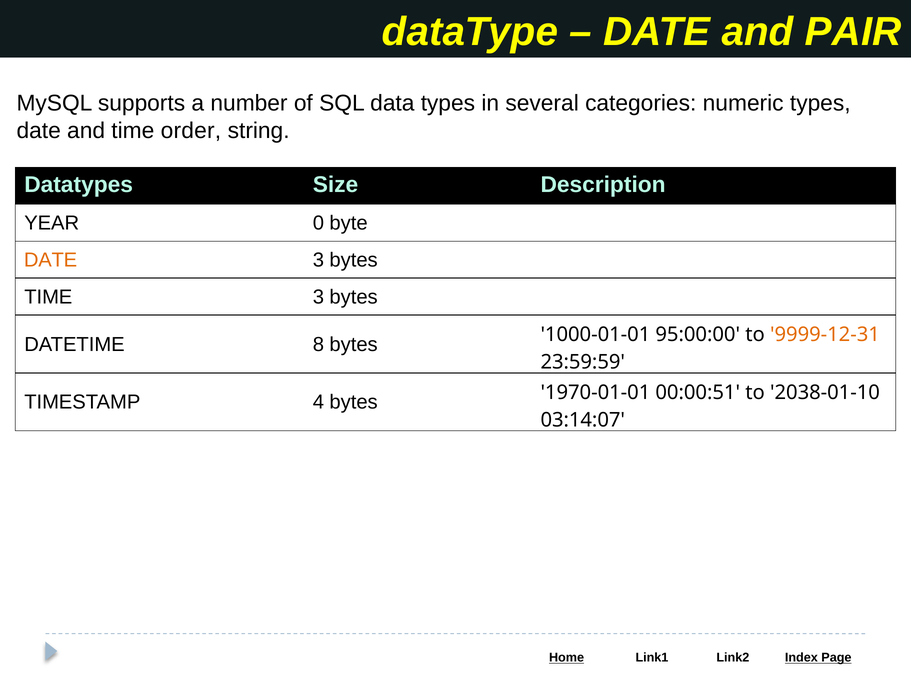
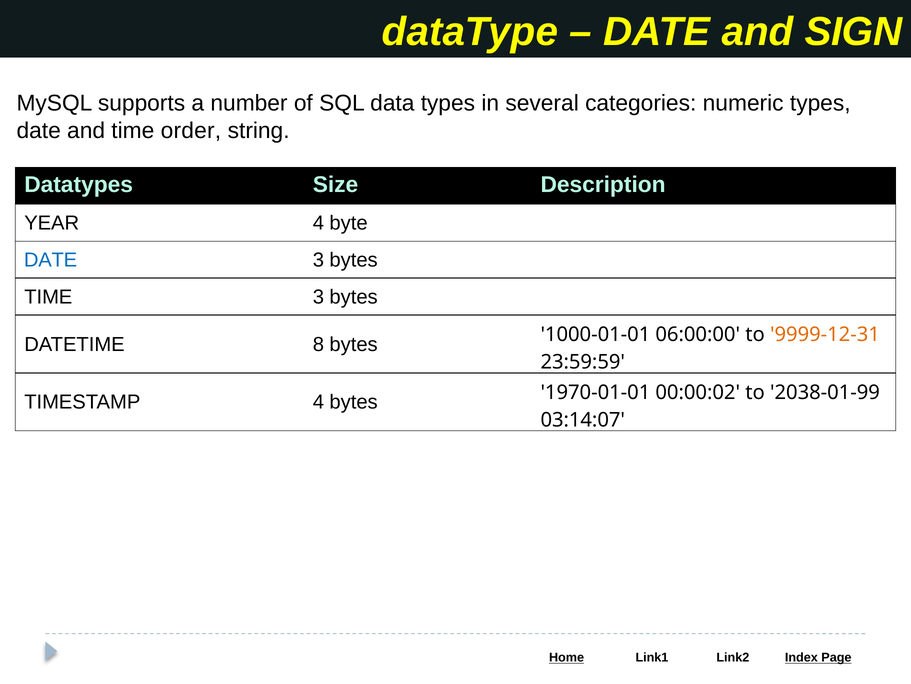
PAIR: PAIR -> SIGN (853, 32)
YEAR 0: 0 -> 4 (318, 223)
DATE colour: orange -> blue (51, 260)
95:00:00: 95:00:00 -> 06:00:00 (698, 334)
00:00:51: 00:00:51 -> 00:00:02 (698, 392)
2038-01-10: 2038-01-10 -> 2038-01-99 (825, 392)
